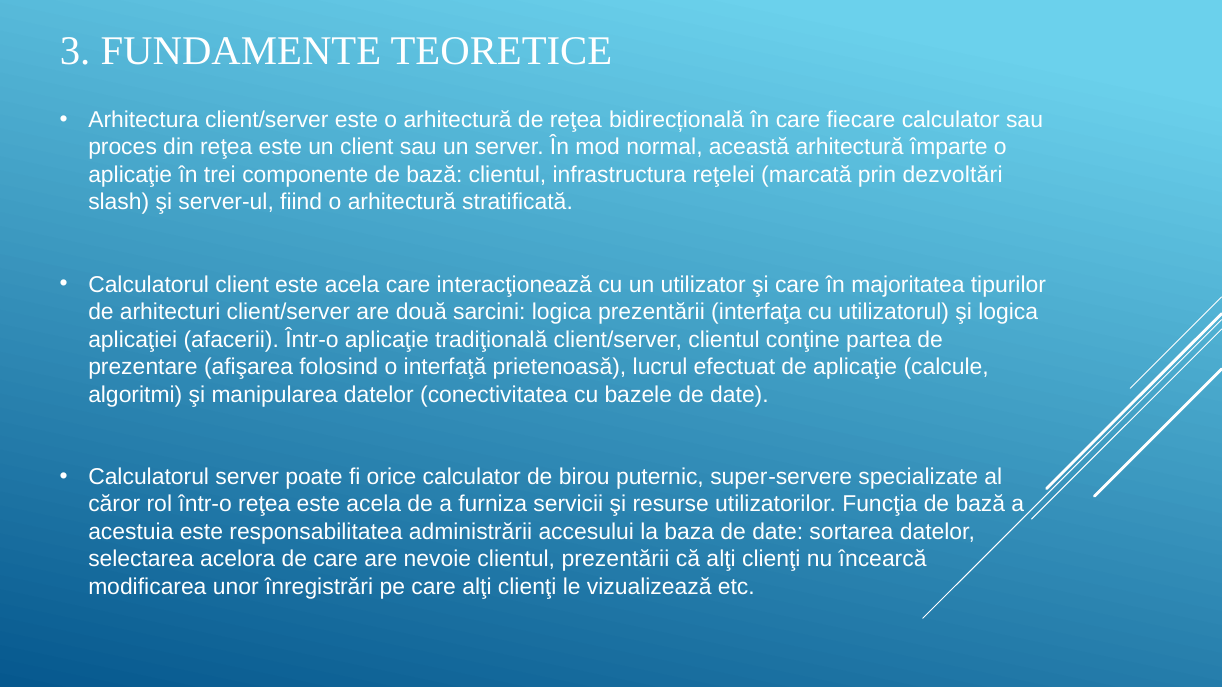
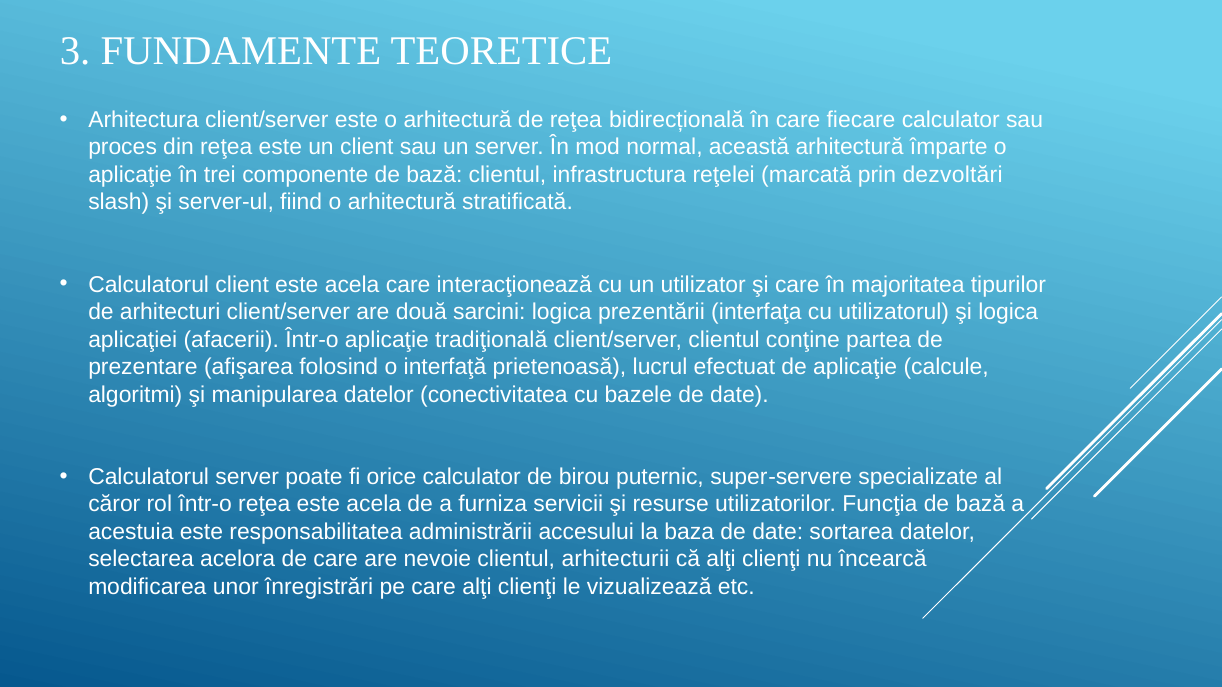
clientul prezentării: prezentării -> arhitecturii (615, 560)
